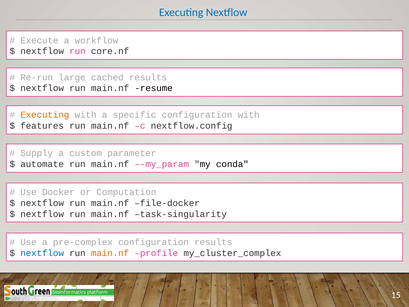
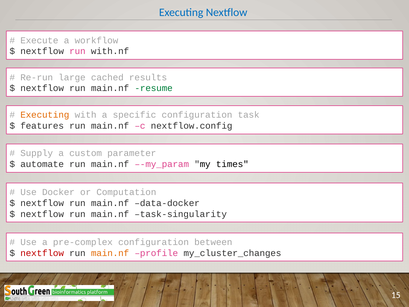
core.nf: core.nf -> with.nf (110, 51)
resume colour: black -> green (154, 88)
configuration with: with -> task (249, 115)
conda: conda -> times (232, 164)
file-docker: file-docker -> data-docker (167, 203)
configuration results: results -> between (213, 242)
nextflow colour: blue -> red (42, 253)
my_cluster_complex: my_cluster_complex -> my_cluster_changes (232, 253)
